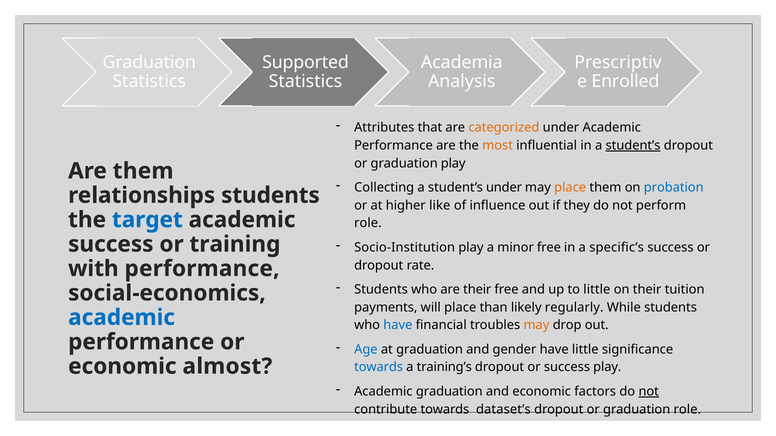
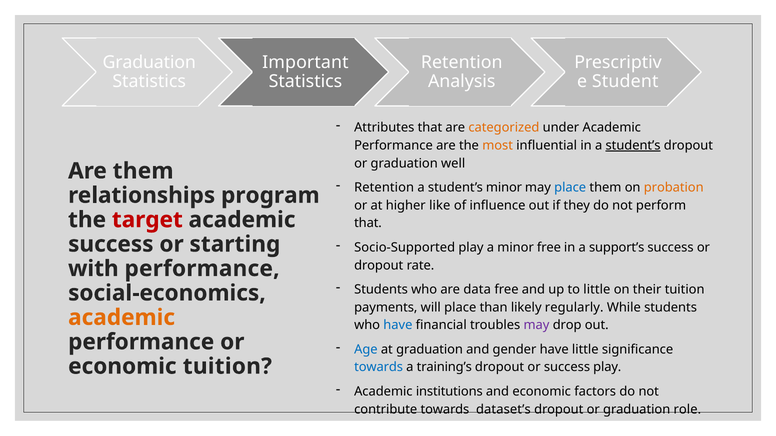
Supported: Supported -> Important (305, 62)
Academia: Academia -> Retention (462, 62)
Enrolled: Enrolled -> Student (625, 82)
graduation play: play -> well (453, 164)
Collecting: Collecting -> Retention (384, 188)
student’s under: under -> minor (504, 188)
place colour: orange -> blue (570, 188)
probation colour: blue -> orange (674, 188)
relationships students: students -> program (270, 196)
target colour: blue -> red (147, 220)
role: role -> that (368, 223)
training: training -> starting (235, 244)
Socio-Institution: Socio-Institution -> Socio-Supported (405, 248)
specific’s: specific’s -> support’s (617, 248)
are their: their -> data (477, 290)
academic colour: blue -> orange (122, 318)
may colour: orange -> purple (536, 326)
economic almost: almost -> tuition (227, 367)
Academic graduation: graduation -> institutions (449, 392)
not underline: present -> none (649, 392)
